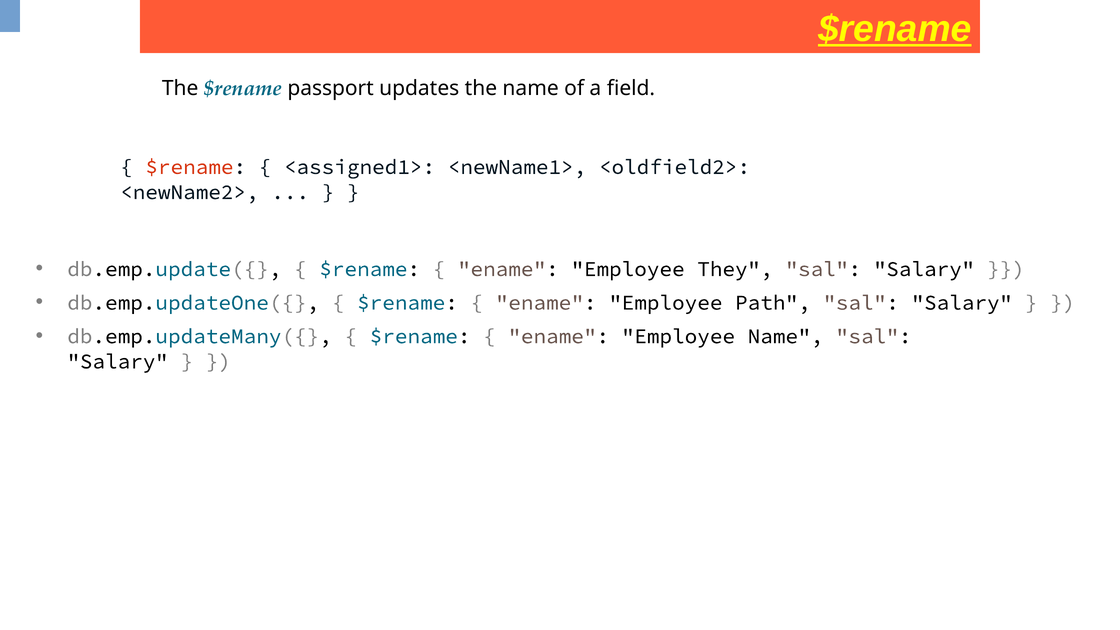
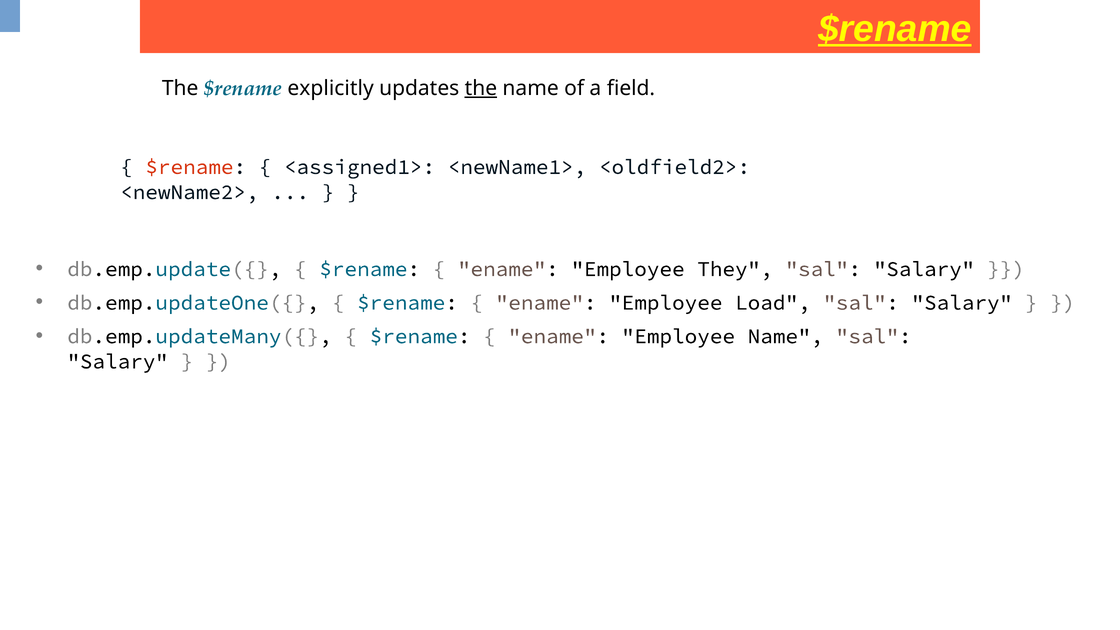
passport: passport -> explicitly (331, 88)
the underline: none -> present (481, 88)
Path: Path -> Load (773, 303)
